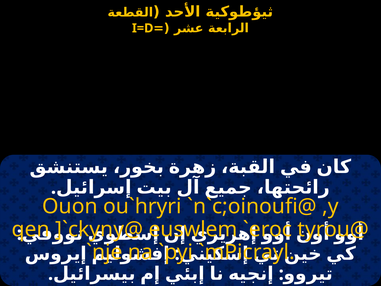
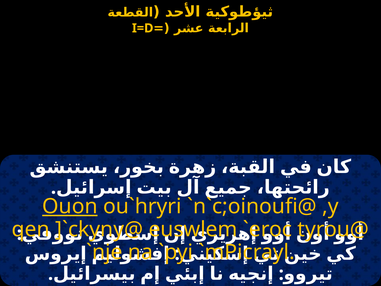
Ouon underline: none -> present (70, 206)
